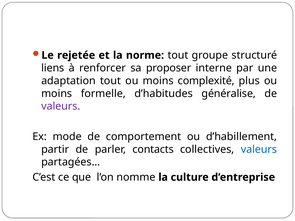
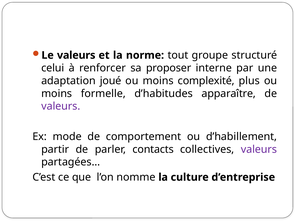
Le rejetée: rejetée -> valeurs (76, 55)
liens: liens -> celui (53, 68)
adaptation tout: tout -> joué (111, 81)
généralise: généralise -> apparaître (229, 94)
valeurs colour: blue -> purple (259, 149)
